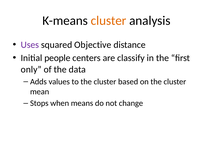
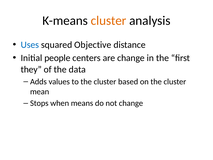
Uses colour: purple -> blue (30, 45)
are classify: classify -> change (131, 58)
only: only -> they (31, 69)
